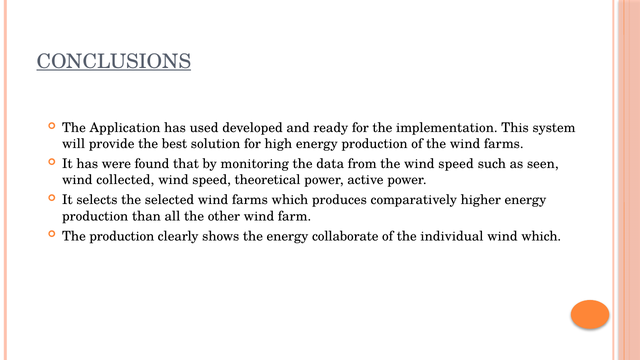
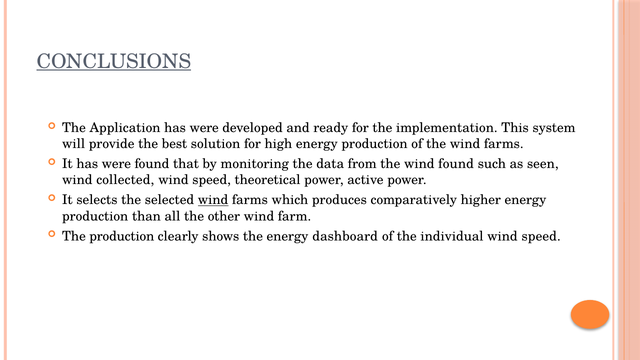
Application has used: used -> were (204, 128)
the wind speed: speed -> found (456, 164)
wind underline: none -> present (213, 200)
collaborate: collaborate -> dashboard (345, 236)
individual wind which: which -> speed (541, 236)
